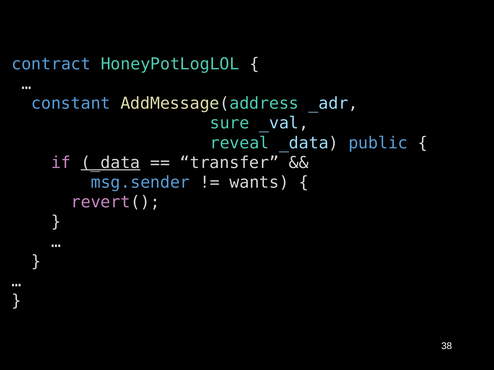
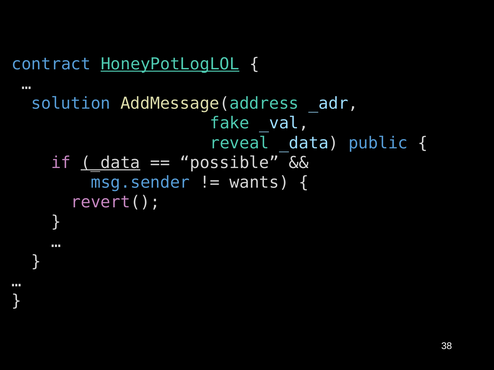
HoneyPotLogLOL underline: none -> present (170, 64)
constant: constant -> solution (71, 104)
sure: sure -> fake (230, 123)
transfer: transfer -> possible (229, 163)
